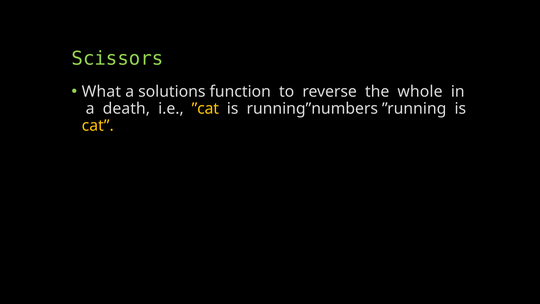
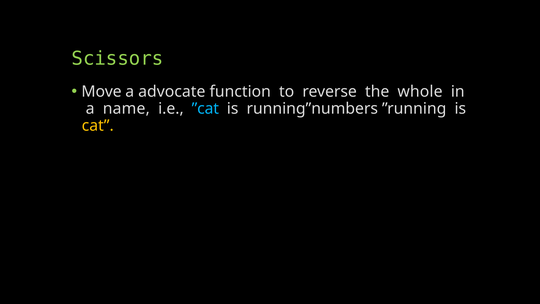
What: What -> Move (102, 91)
solutions: solutions -> advocate (172, 91)
death: death -> name (126, 108)
”cat colour: yellow -> light blue (205, 108)
